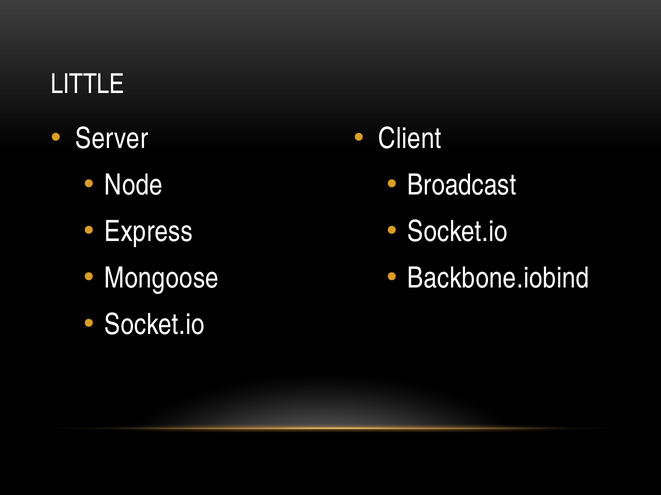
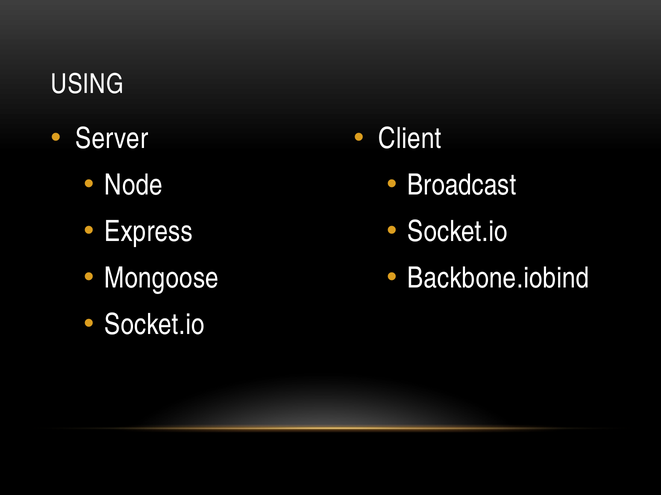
LITTLE: LITTLE -> USING (87, 85)
